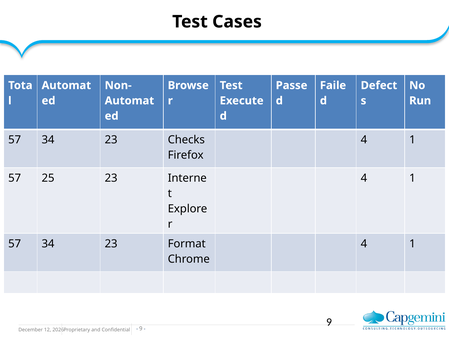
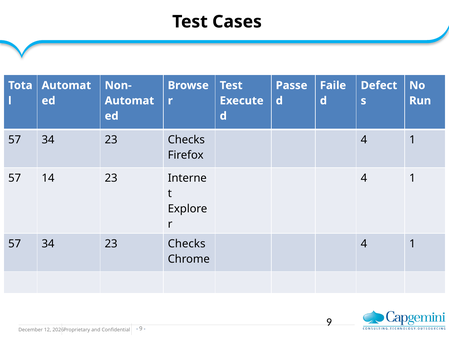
25: 25 -> 14 (48, 178)
Format: Format -> Checks (187, 244)
